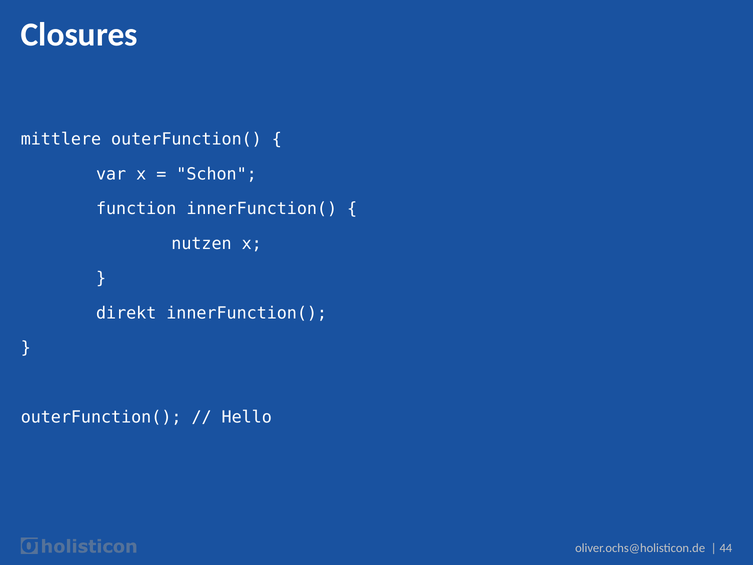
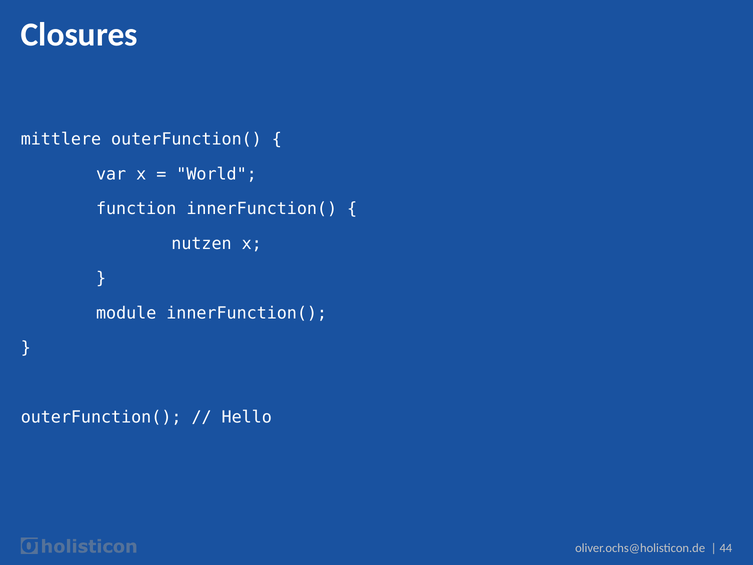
Schon: Schon -> World (217, 174)
direkt: direkt -> module (126, 313)
